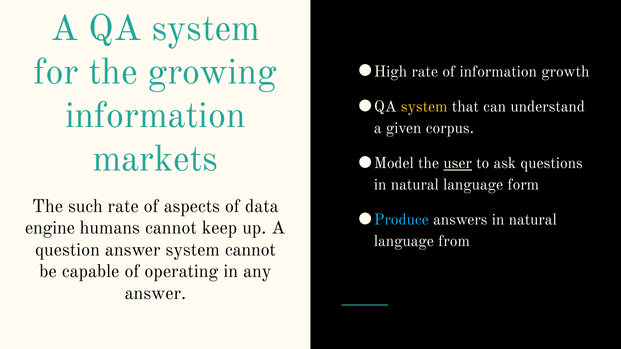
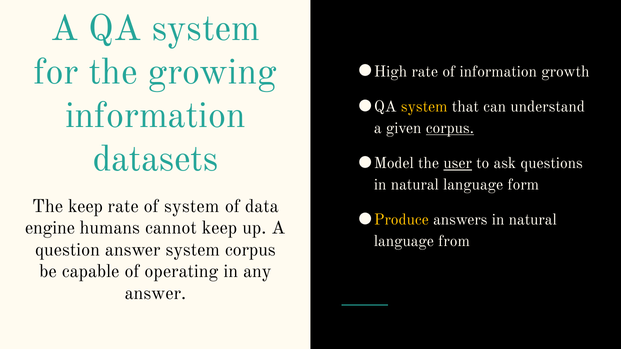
corpus underline: none -> present (450, 128)
markets: markets -> datasets (156, 159)
The such: such -> keep (85, 206)
of aspects: aspects -> system (192, 206)
Produce colour: light blue -> yellow (401, 220)
system cannot: cannot -> corpus (250, 250)
